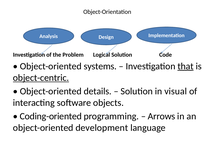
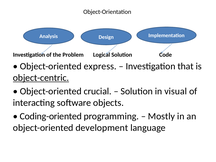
systems: systems -> express (100, 66)
that underline: present -> none (186, 66)
details: details -> crucial (98, 91)
Arrows: Arrows -> Mostly (161, 116)
